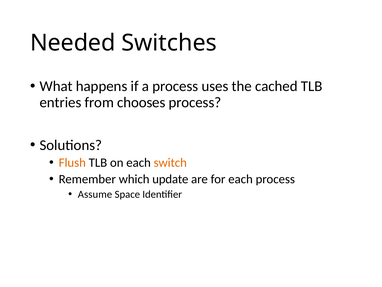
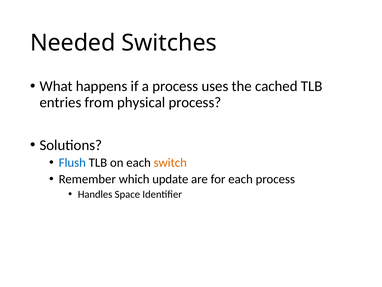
chooses: chooses -> physical (141, 102)
Flush colour: orange -> blue (72, 162)
Assume: Assume -> Handles (95, 194)
